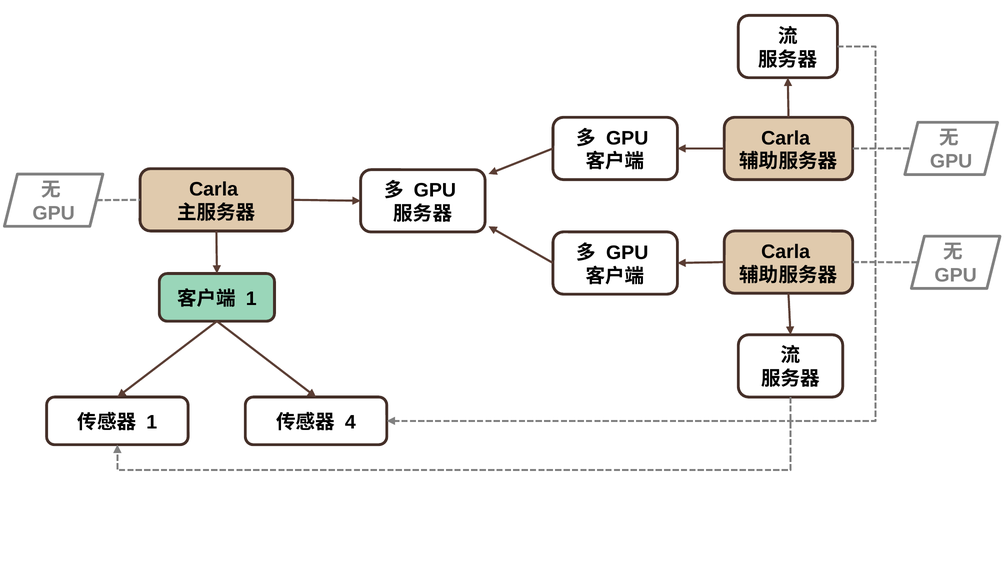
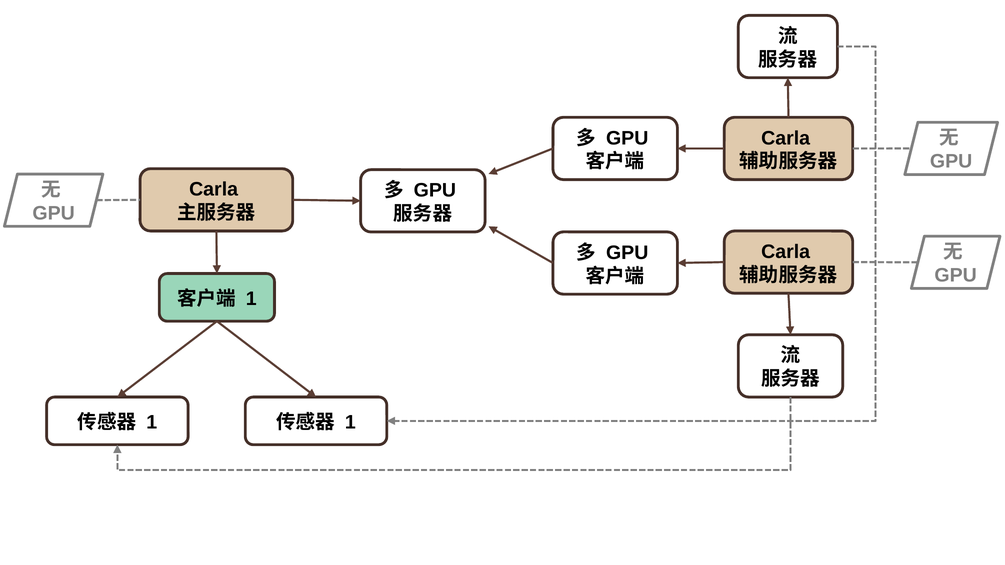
4: 4 -> 1 (350, 422)
